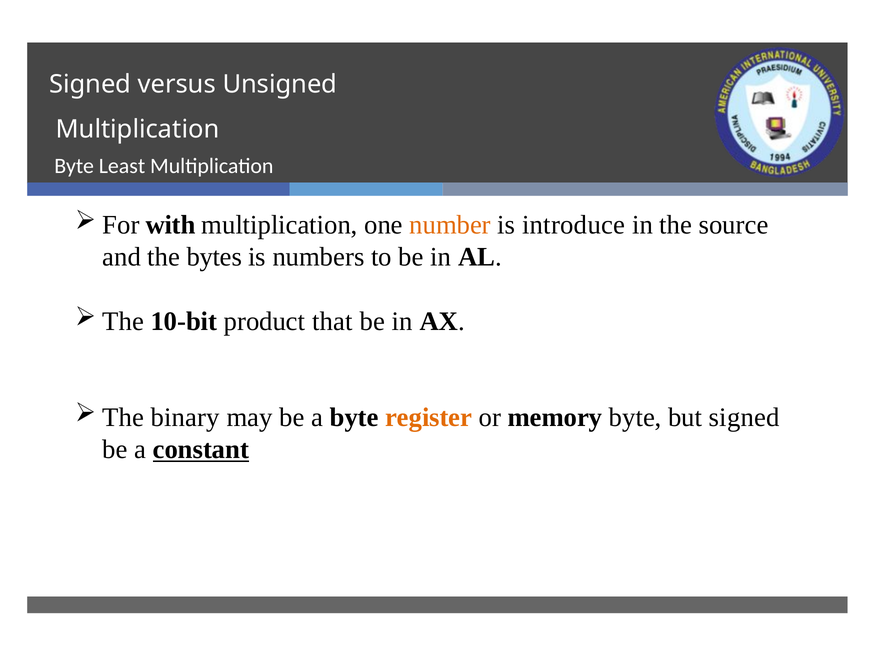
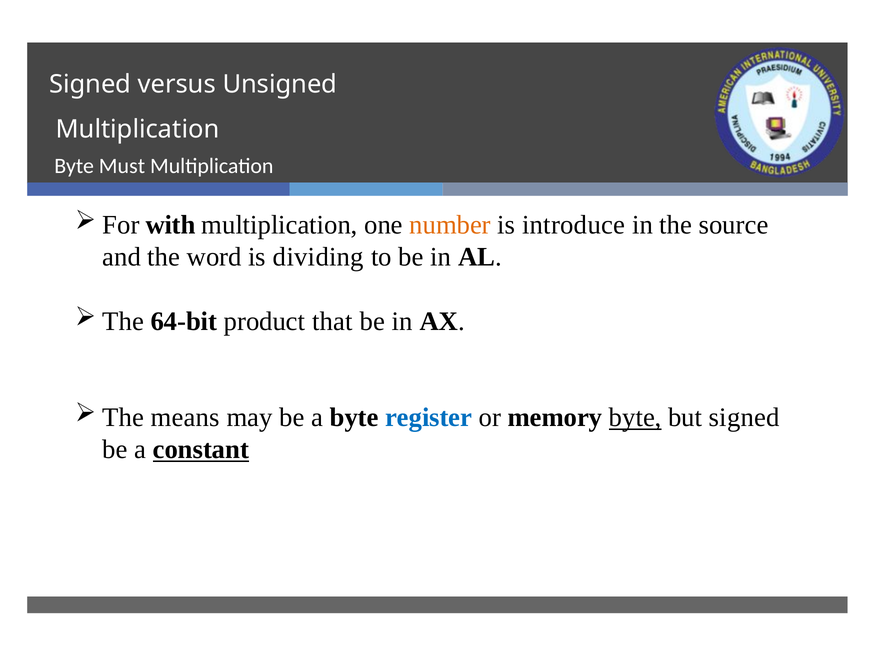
Least: Least -> Must (122, 166)
bytes: bytes -> word (214, 257)
numbers: numbers -> dividing (318, 257)
10-bit: 10-bit -> 64-bit (184, 321)
binary: binary -> means (185, 417)
register colour: orange -> blue (429, 417)
byte underline: none -> present (635, 417)
